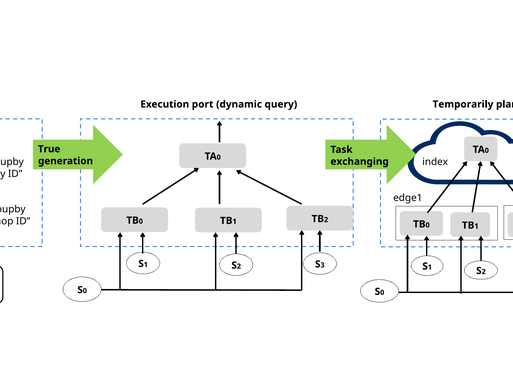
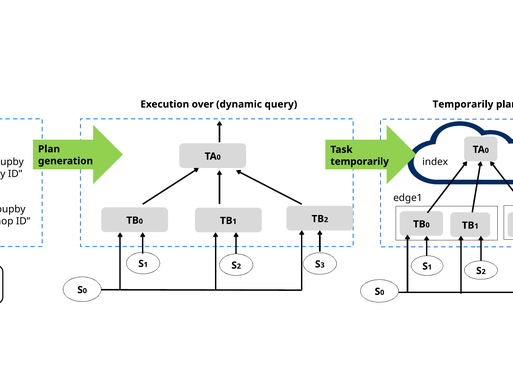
port: port -> over (203, 104)
True: True -> Plan (49, 149)
exchanging: exchanging -> temporarily (360, 162)
